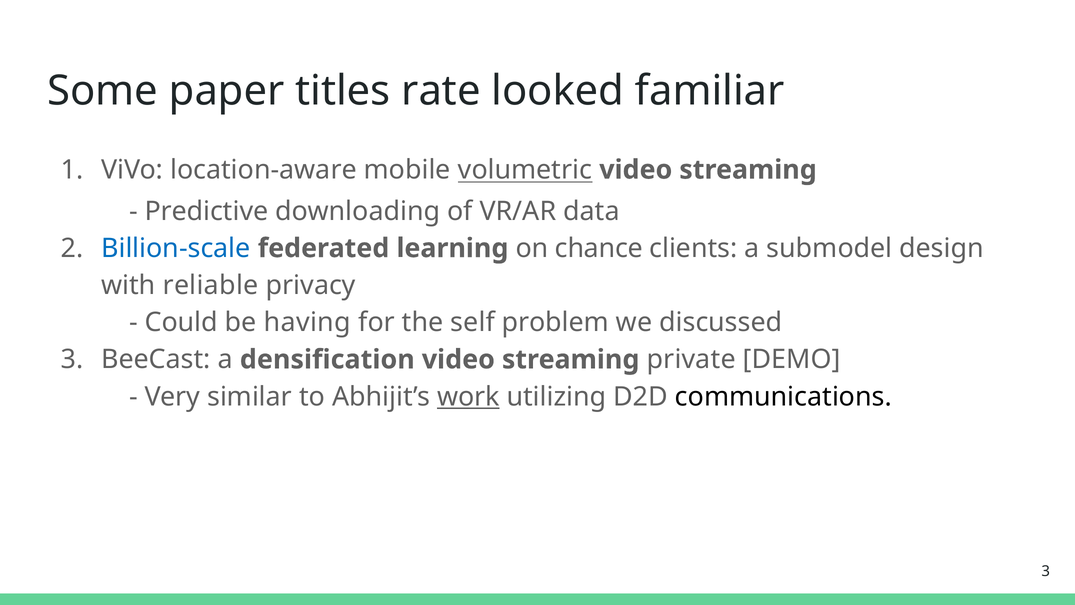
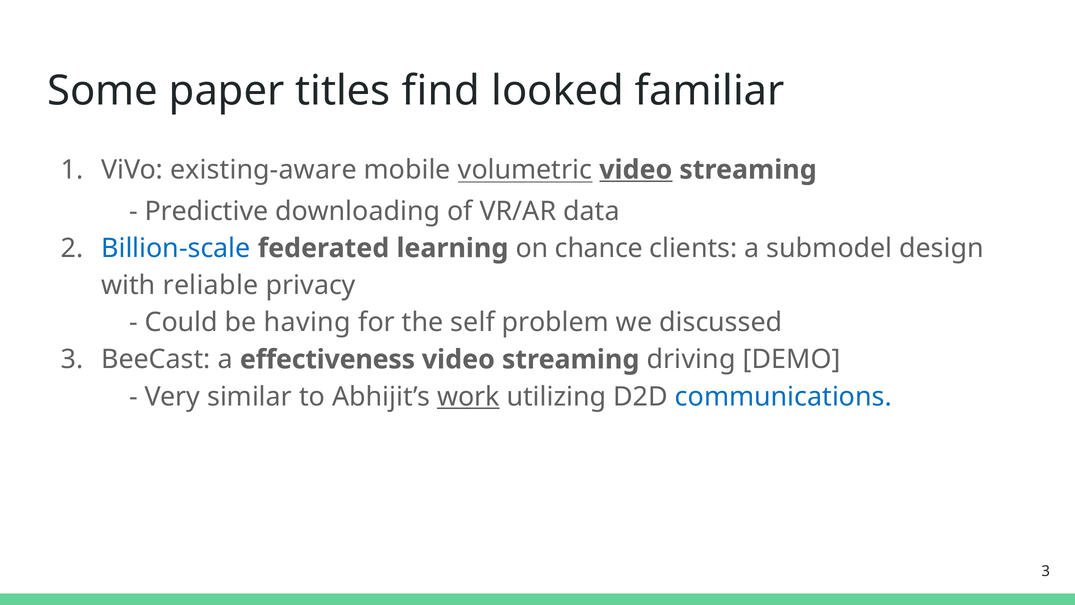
rate: rate -> find (441, 91)
location-aware: location-aware -> existing-aware (263, 170)
video underline: none -> present (636, 170)
densification: densification -> effectiveness (327, 359)
private: private -> driving (691, 359)
communications colour: black -> blue (783, 396)
